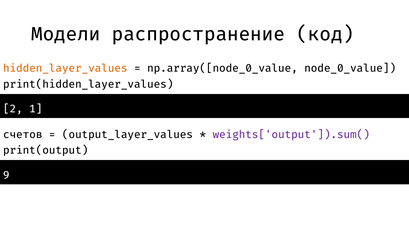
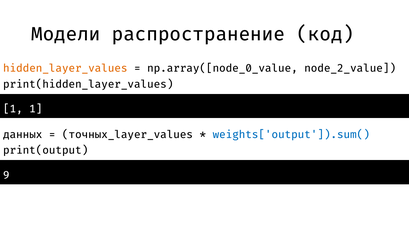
node_0_value: node_0_value -> node_2_value (350, 68)
2: 2 -> 1 (13, 109)
счетов: счетов -> данных (23, 135)
output_layer_values: output_layer_values -> точных_layer_values (127, 135)
weights['output']).sum( colour: purple -> blue (291, 135)
